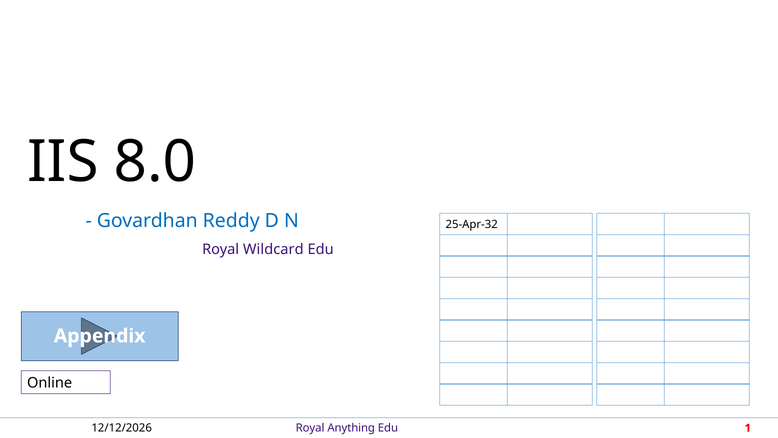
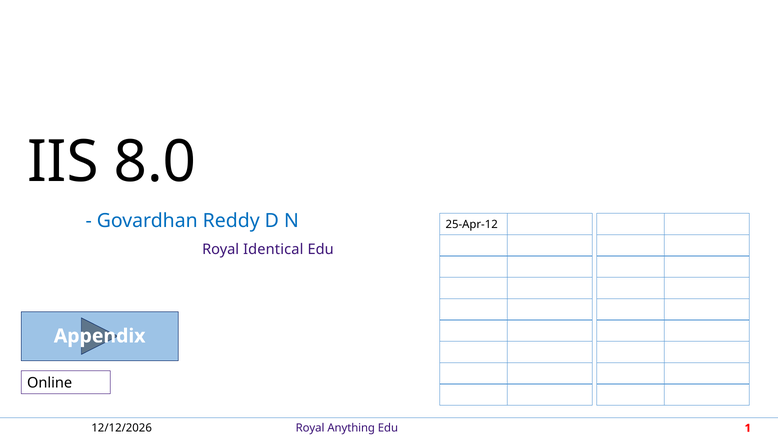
25-Apr-32: 25-Apr-32 -> 25-Apr-12 (472, 225)
Wildcard: Wildcard -> Identical (273, 249)
